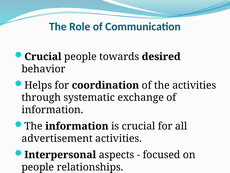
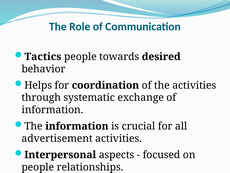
Crucial: Crucial -> Tactics (43, 57)
